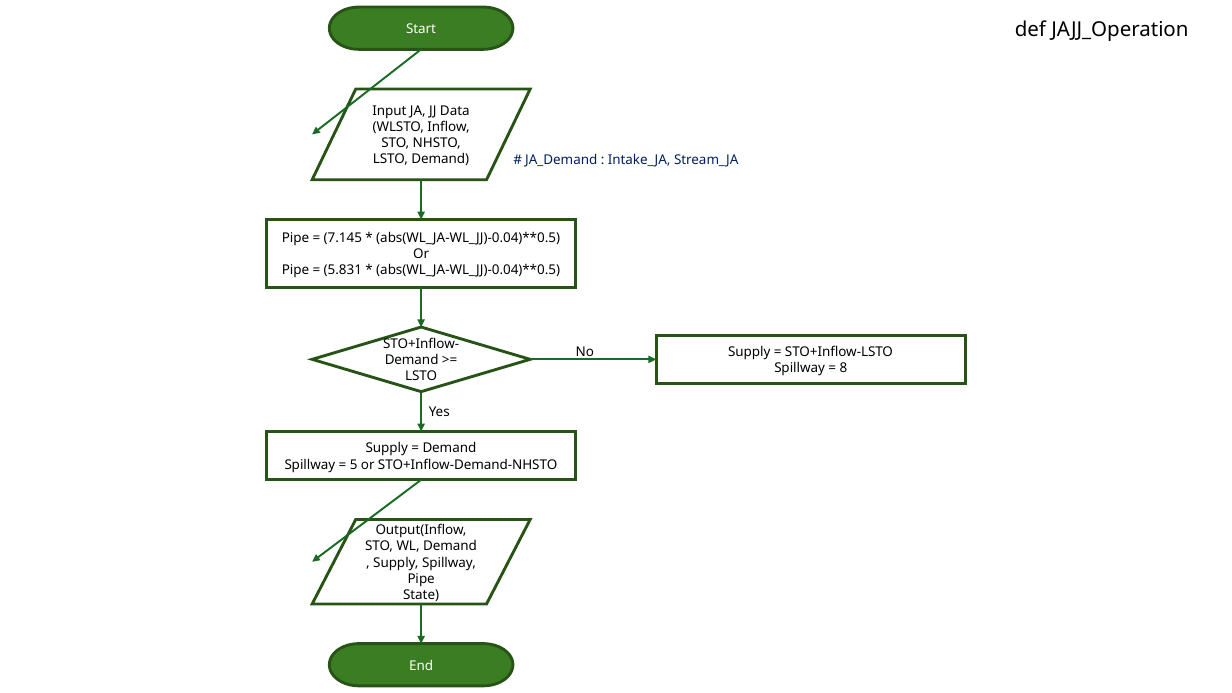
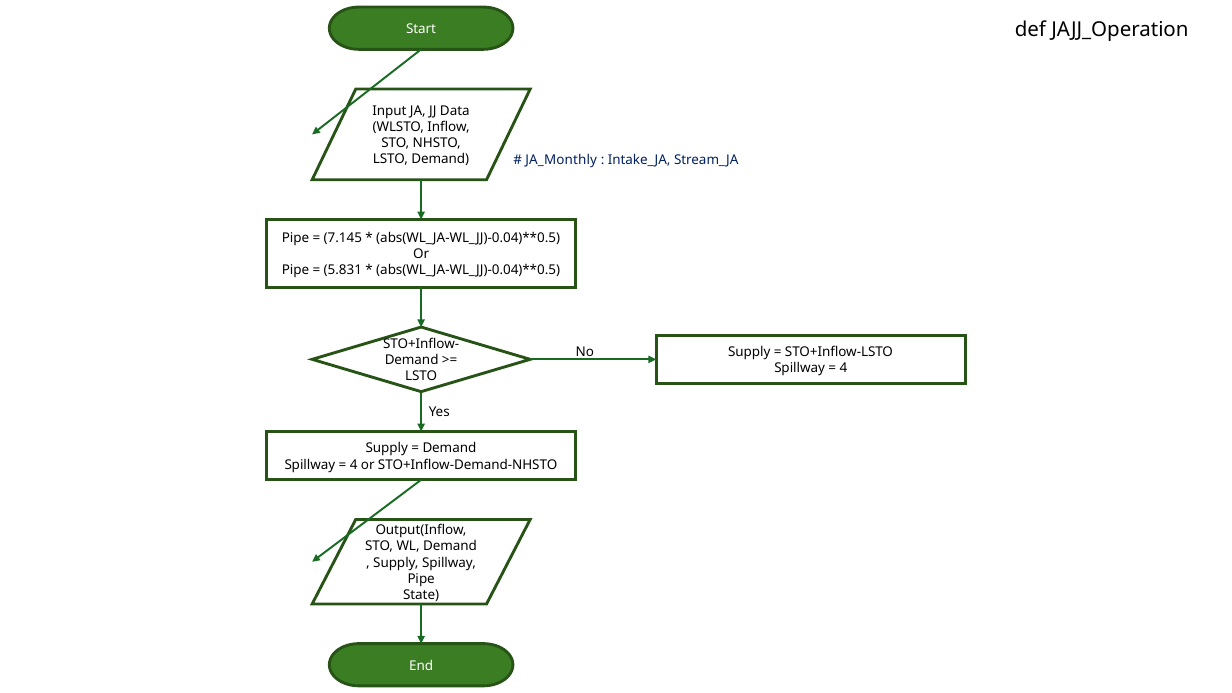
JA_Demand: JA_Demand -> JA_Monthly (561, 160)
8: 8 -> 4 (843, 368)
5: 5 -> 4 (354, 465)
